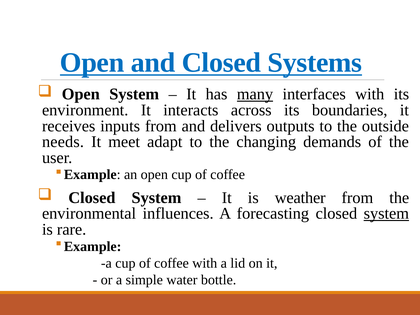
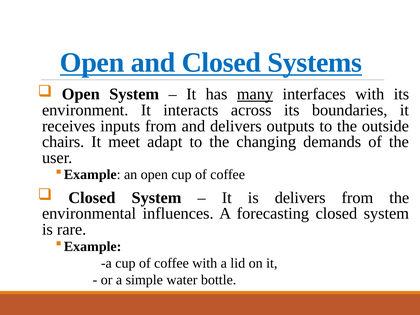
needs: needs -> chairs (63, 142)
is weather: weather -> delivers (300, 198)
system underline: present -> none (386, 214)
